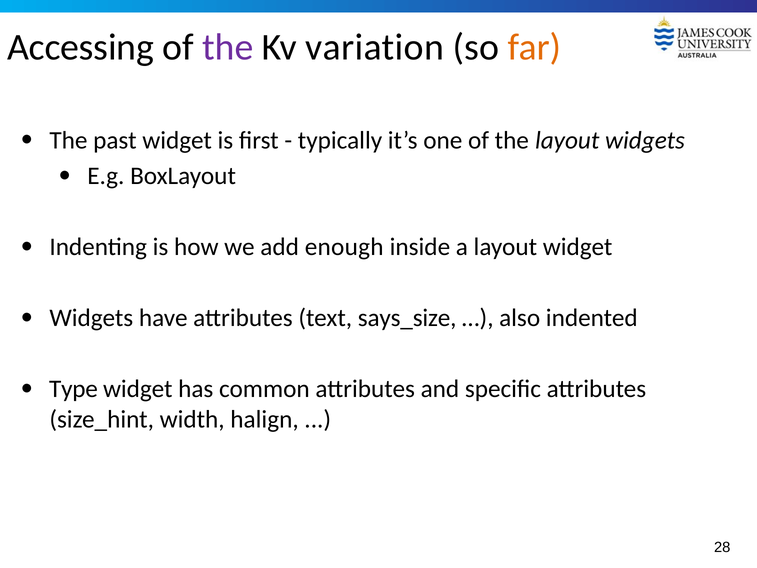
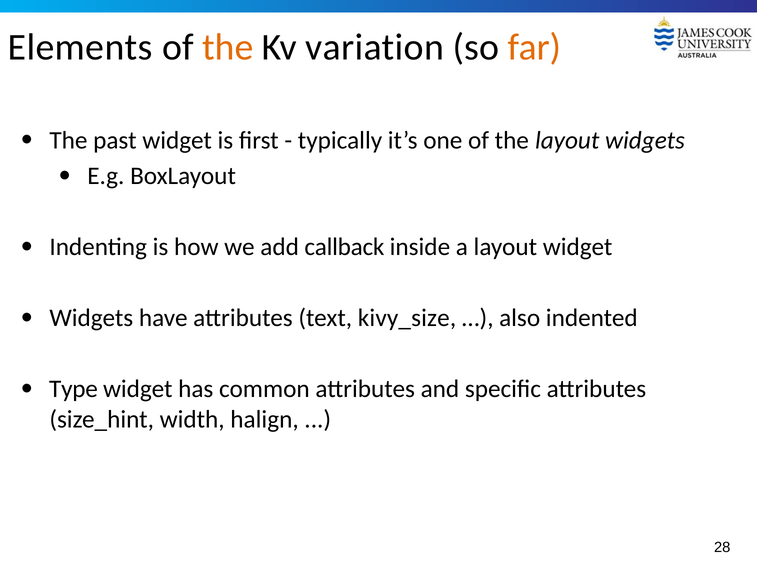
Accessing: Accessing -> Elements (80, 47)
the colour: purple -> orange (228, 47)
enough: enough -> callback (344, 247)
says_size: says_size -> kivy_size (407, 318)
